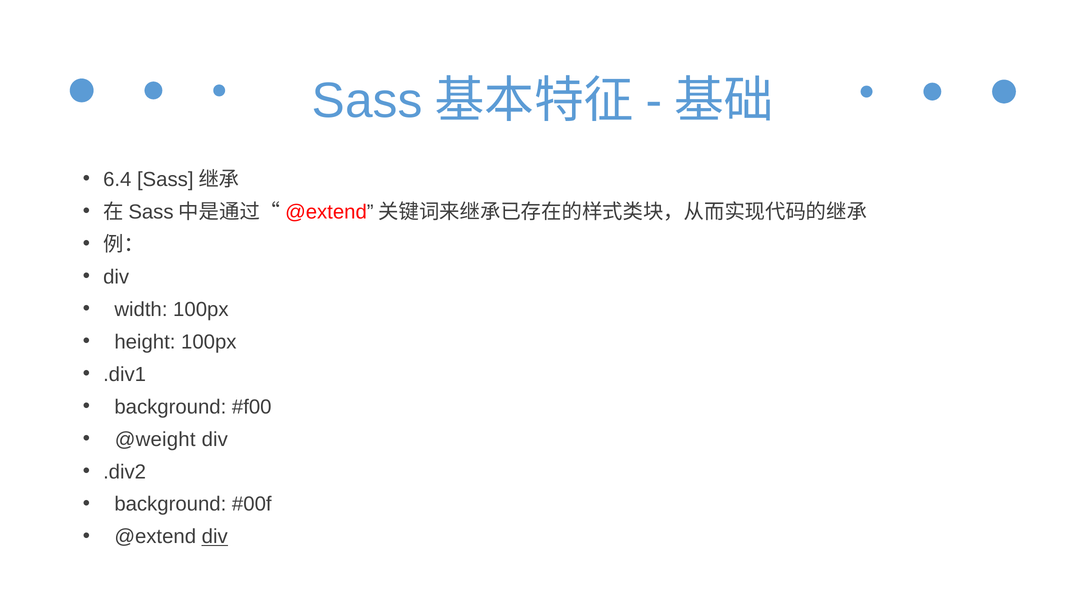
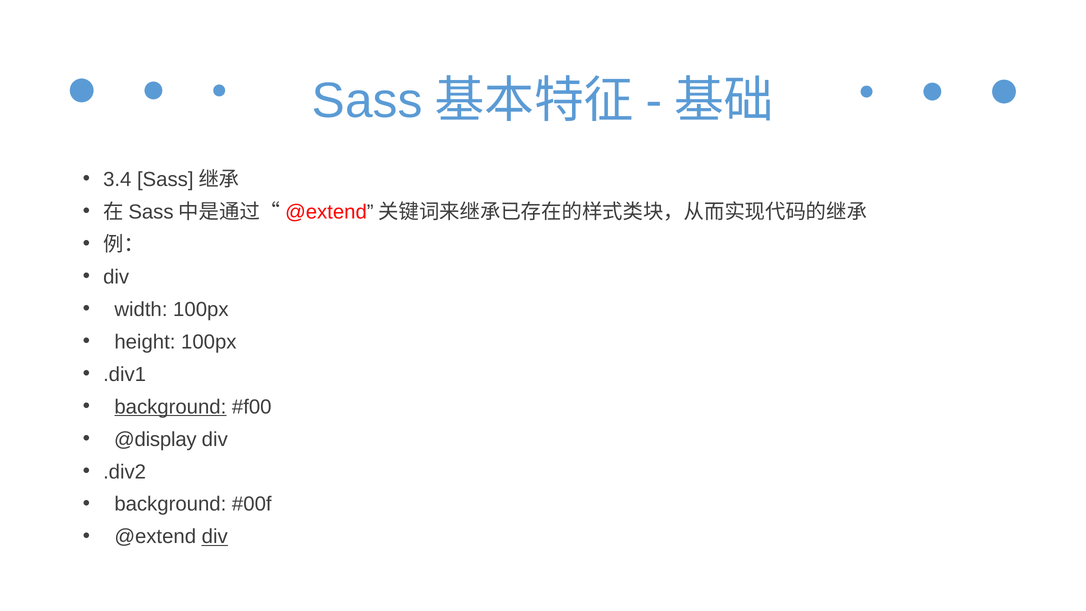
6.4: 6.4 -> 3.4 (117, 179)
background underline: none -> present (170, 407)
@weight: @weight -> @display (155, 439)
